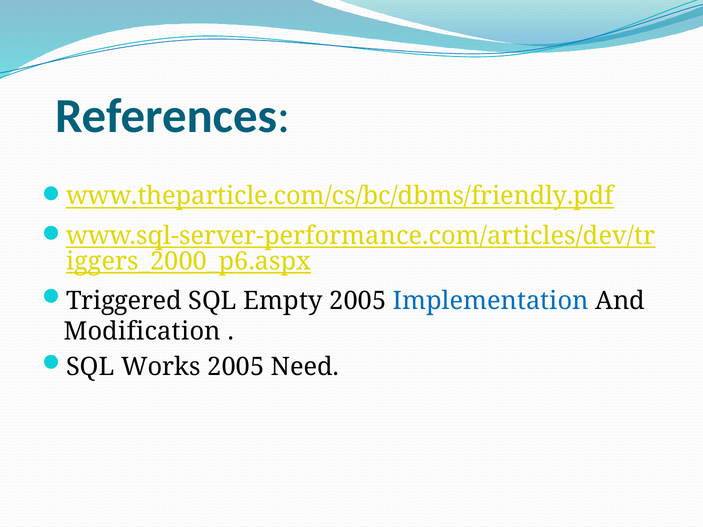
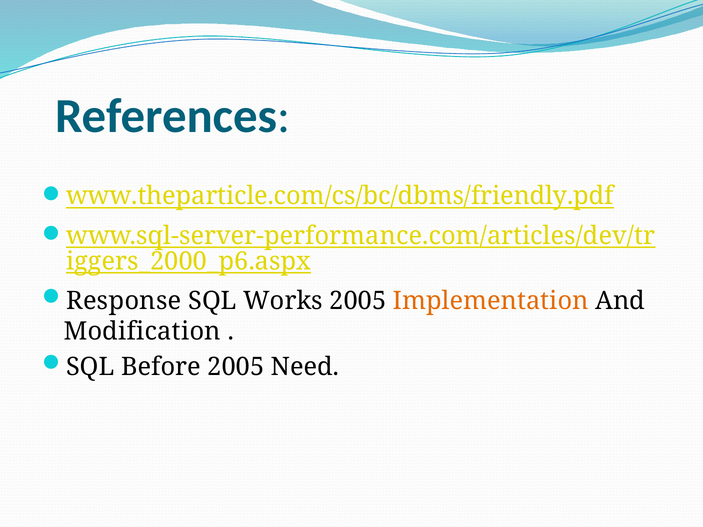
Triggered: Triggered -> Response (124, 301)
Empty: Empty -> Works (283, 301)
Implementation colour: blue -> orange (491, 301)
Works: Works -> Before (161, 367)
